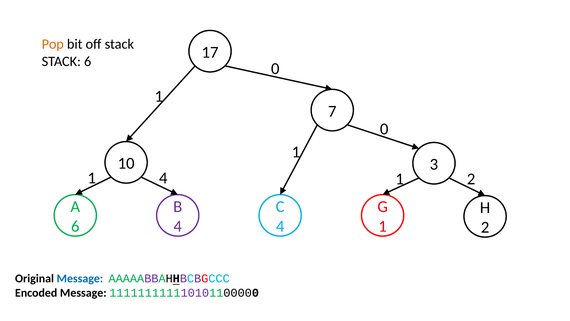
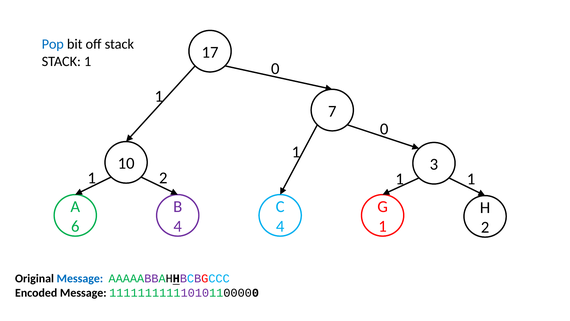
Pop colour: orange -> blue (53, 44)
STACK 6: 6 -> 1 (88, 61)
1 4: 4 -> 2 (163, 178)
1 2: 2 -> 1 (471, 179)
